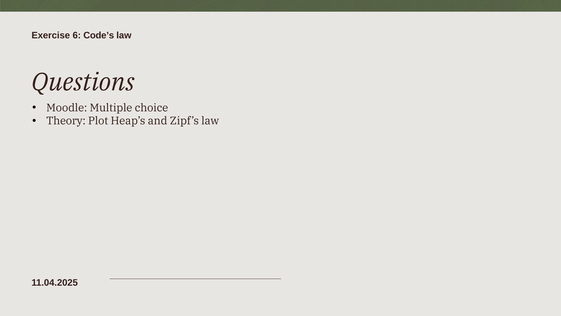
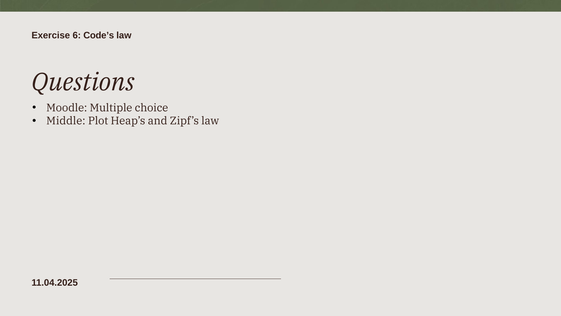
Theory: Theory -> Middle (66, 121)
